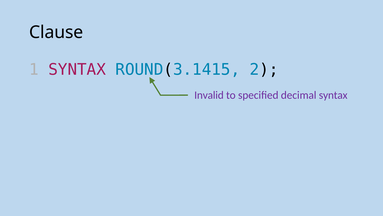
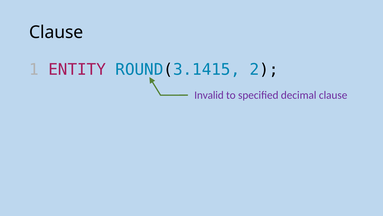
1 SYNTAX: SYNTAX -> ENTITY (77, 69)
decimal syntax: syntax -> clause (333, 95)
